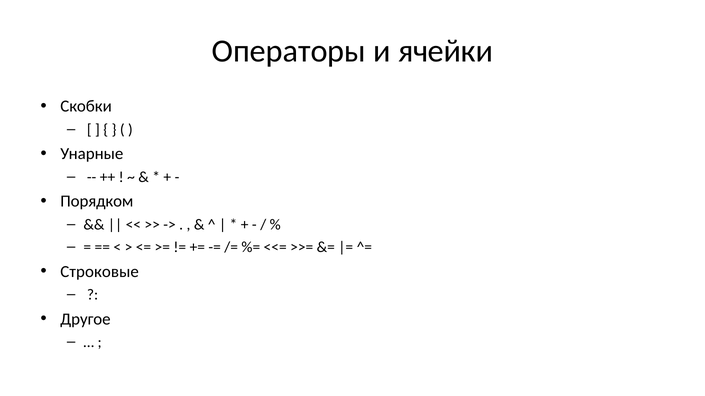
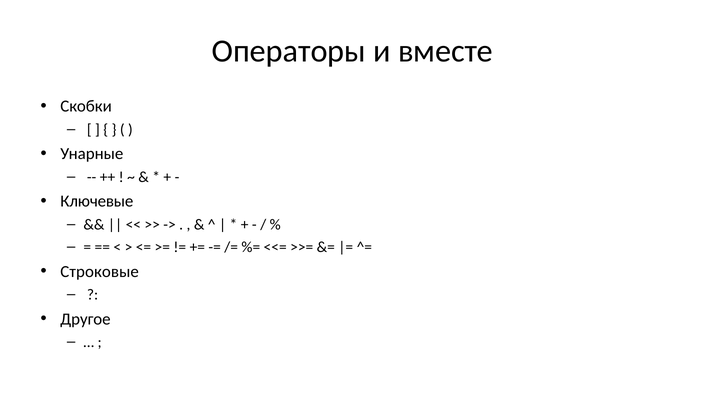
ячейки: ячейки -> вместе (446, 51)
Порядком: Порядком -> Ключевые (97, 202)
